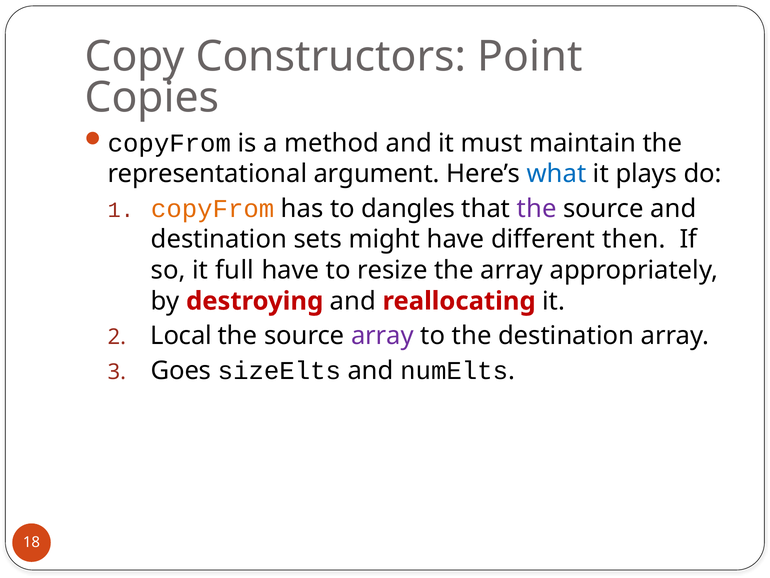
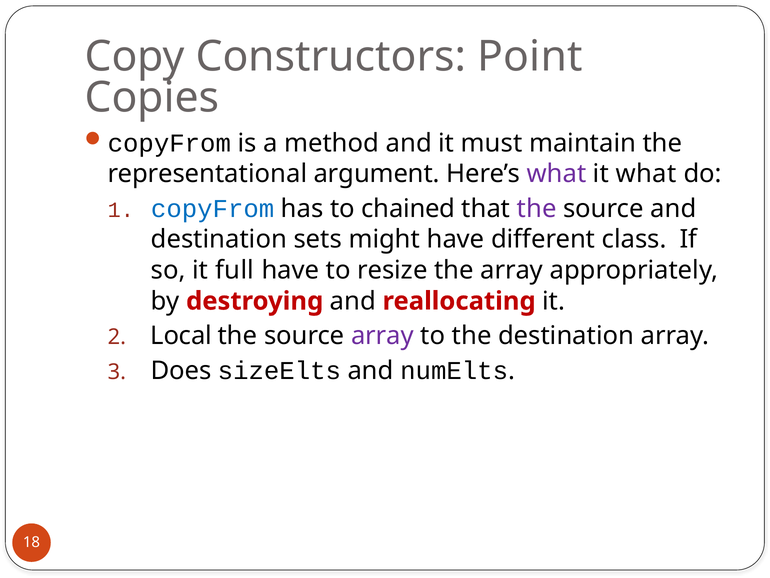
what colour: blue -> purple (556, 174)
it plays: plays -> what (646, 174)
copyFrom colour: orange -> blue (213, 208)
dangles: dangles -> chained (408, 208)
then: then -> class (634, 239)
Goes: Goes -> Does (181, 370)
